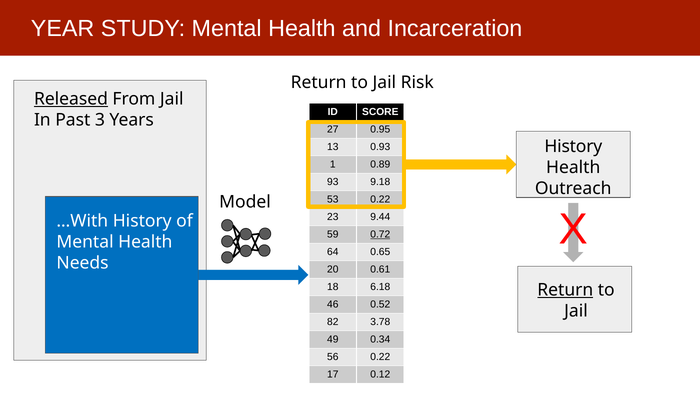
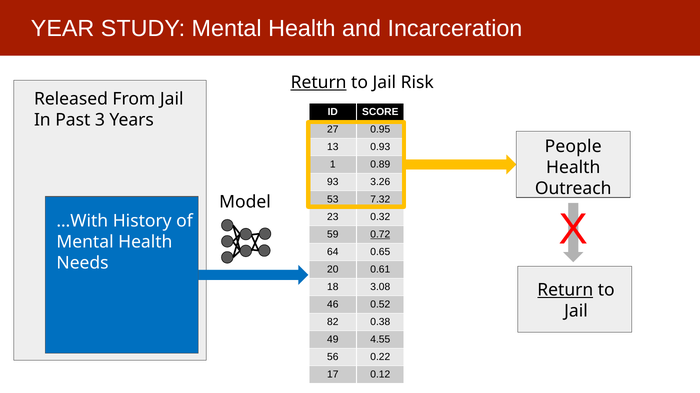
Return underline: none -> present (319, 82)
Released underline: present -> none (71, 99)
History: History -> People (573, 147)
9.18: 9.18 -> 3.26 (380, 182)
53 0.22: 0.22 -> 7.32 (380, 200)
9.44: 9.44 -> 0.32 (380, 217)
6.18: 6.18 -> 3.08 (380, 287)
3.78: 3.78 -> 0.38 (380, 322)
0.34: 0.34 -> 4.55 (380, 340)
